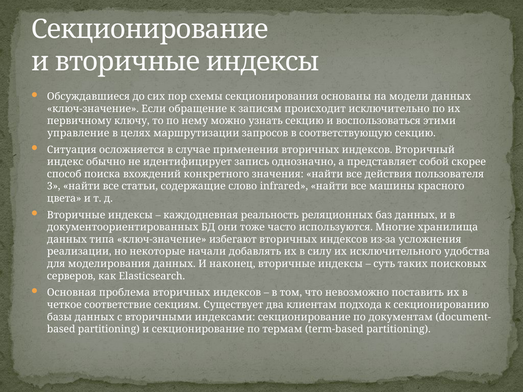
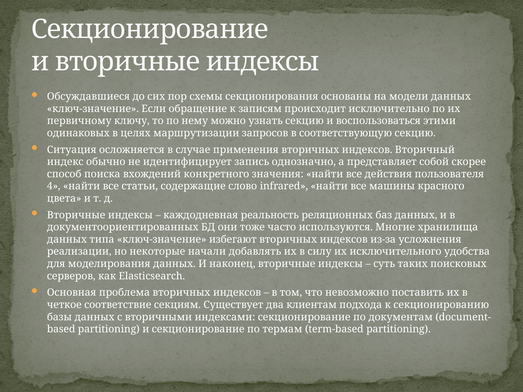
управление: управление -> одинаковых (78, 133)
3: 3 -> 4 (54, 186)
